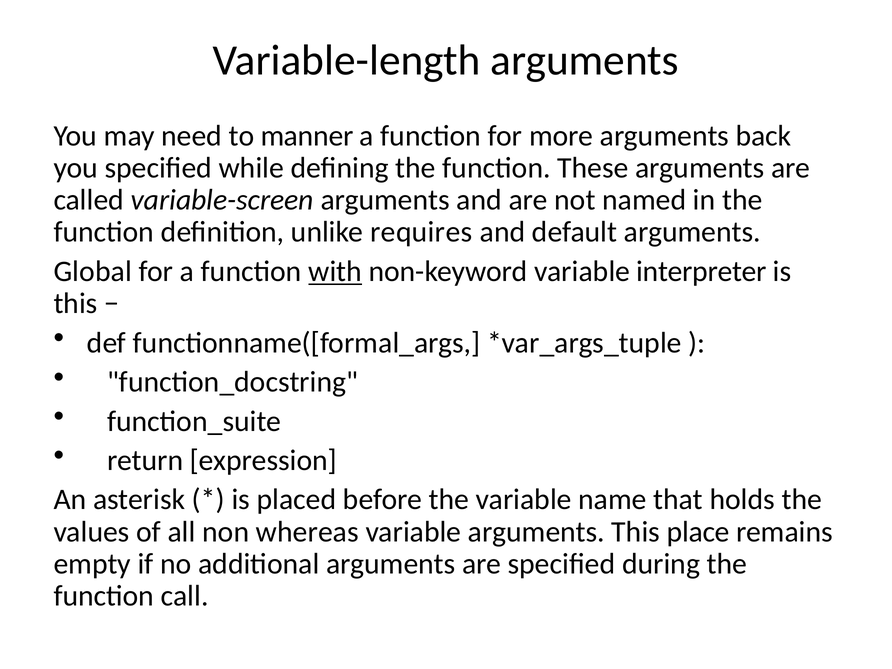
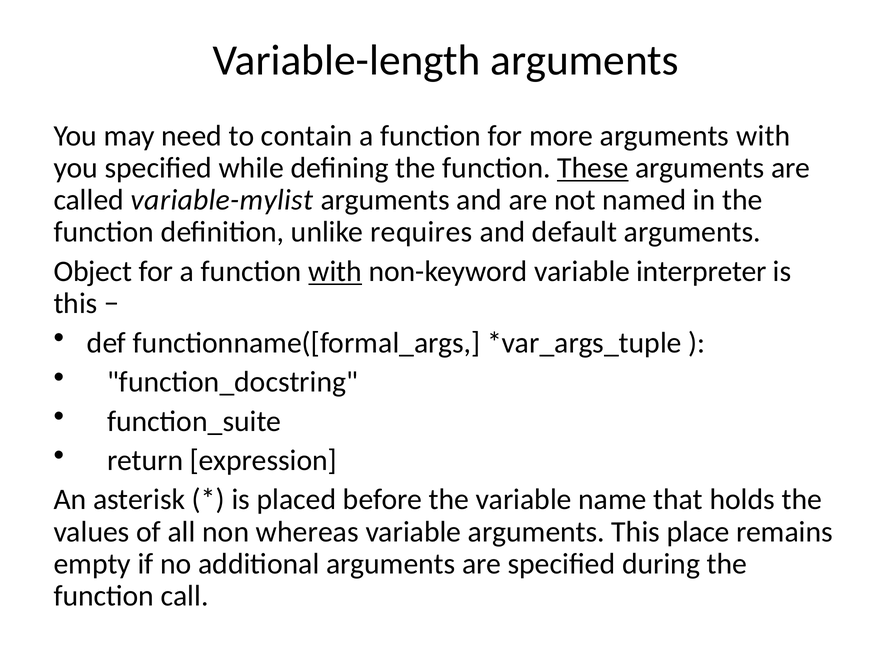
manner: manner -> contain (307, 136)
arguments back: back -> with (763, 136)
These underline: none -> present (593, 168)
variable-screen: variable-screen -> variable-mylist (222, 200)
Global: Global -> Object (93, 271)
